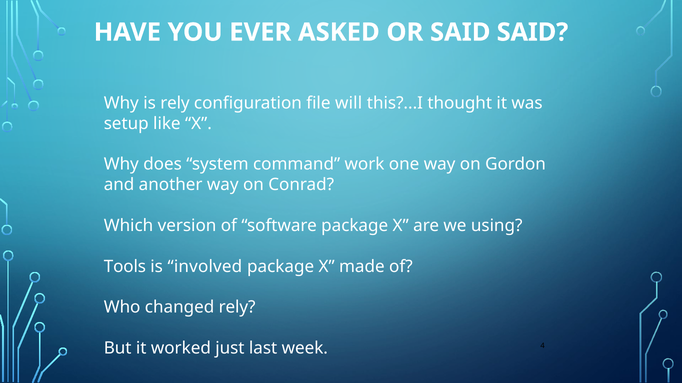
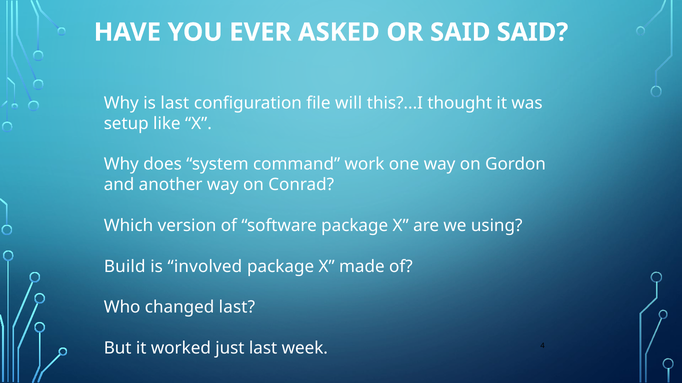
is rely: rely -> last (175, 103)
Tools: Tools -> Build (125, 267)
changed rely: rely -> last (237, 308)
